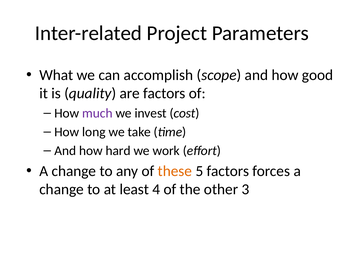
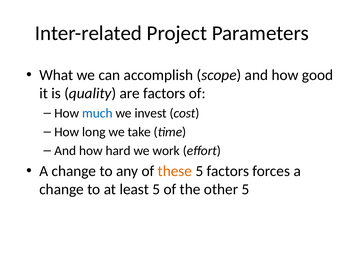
much colour: purple -> blue (97, 113)
least 4: 4 -> 5 (156, 189)
other 3: 3 -> 5 (245, 189)
